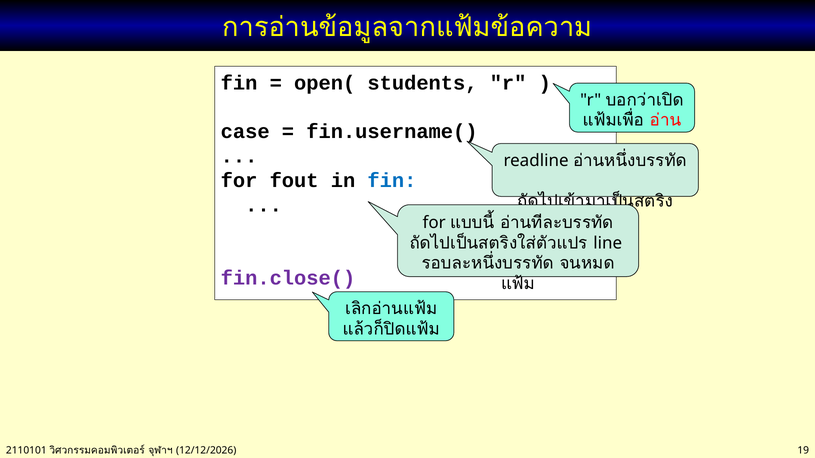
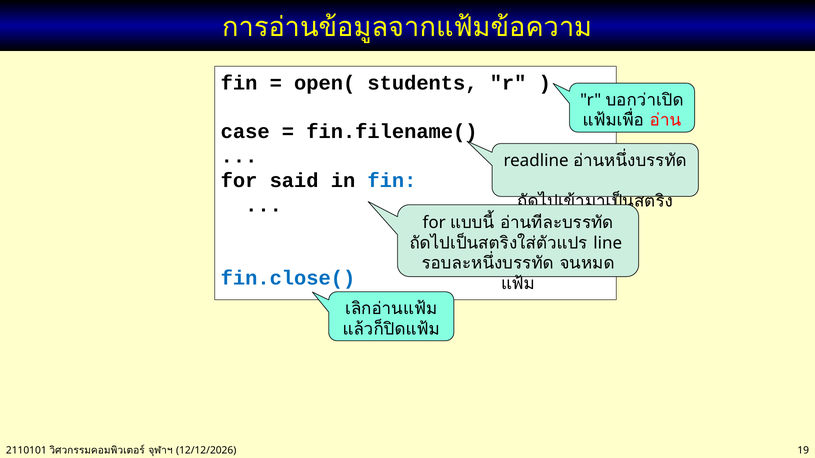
fin.username(: fin.username( -> fin.filename( (392, 132)
fout: fout -> said (294, 181)
fin.close( colour: purple -> blue (288, 278)
